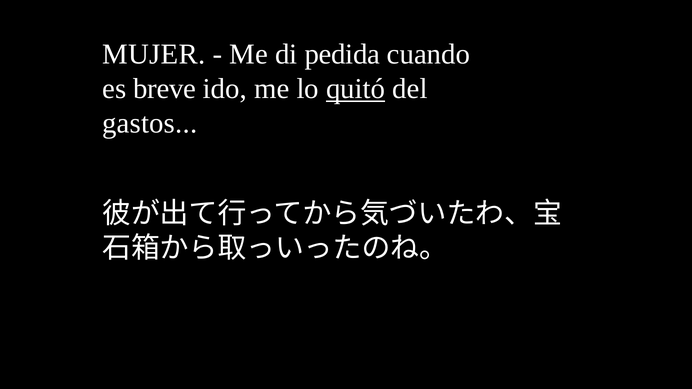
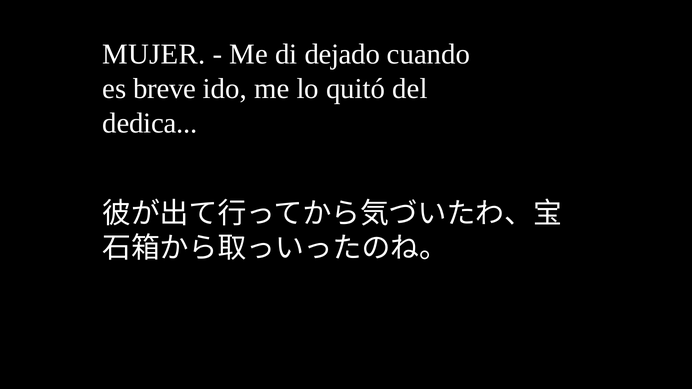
pedida: pedida -> dejado (342, 54)
quitó underline: present -> none (356, 89)
gastos: gastos -> dedica (150, 124)
